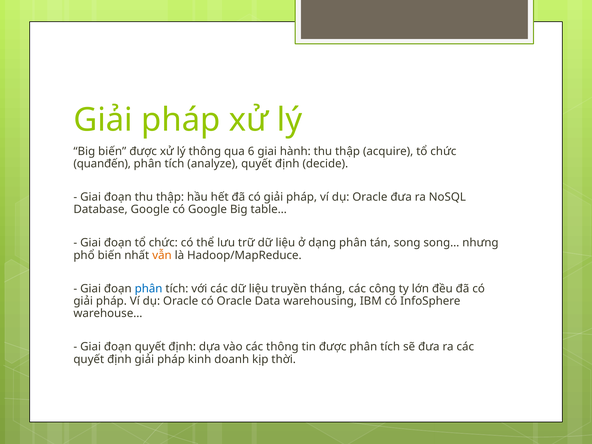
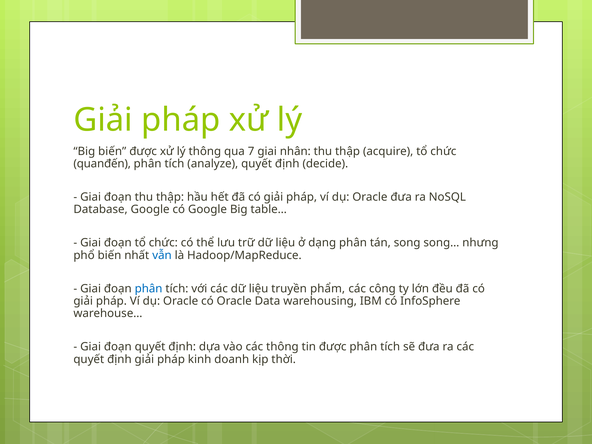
6: 6 -> 7 (251, 151)
hành: hành -> nhân (295, 151)
vẫn colour: orange -> blue (162, 255)
tháng: tháng -> phẩm (328, 289)
